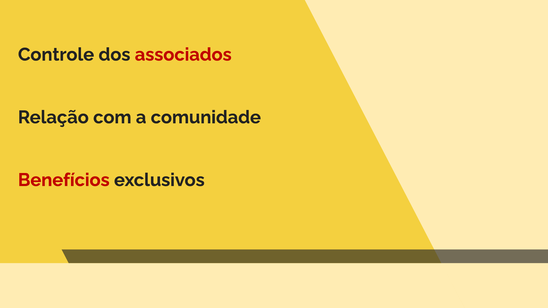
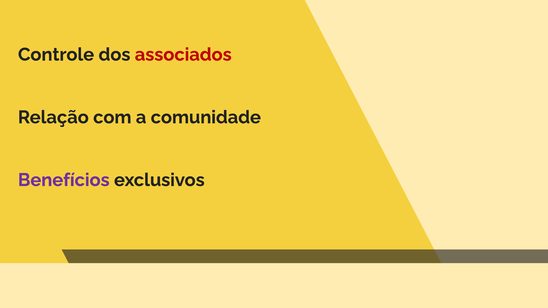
Benefícios colour: red -> purple (64, 180)
